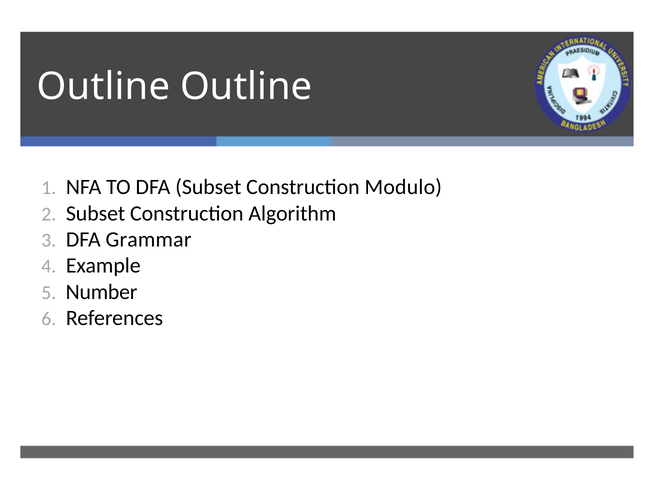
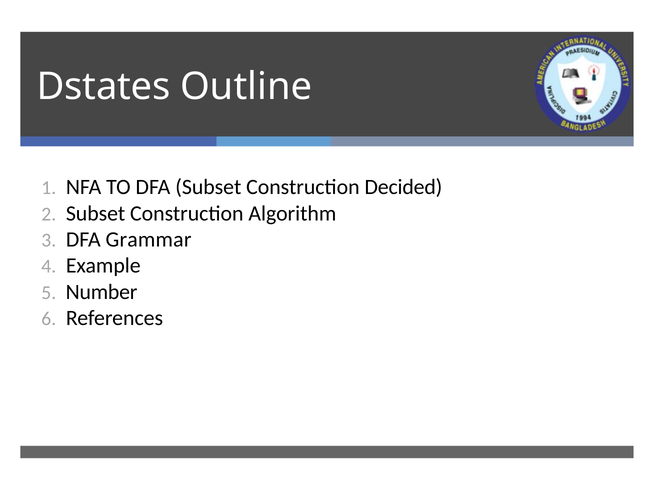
Outline: Outline -> Dstates (104, 86)
Modulo: Modulo -> Decided (403, 187)
